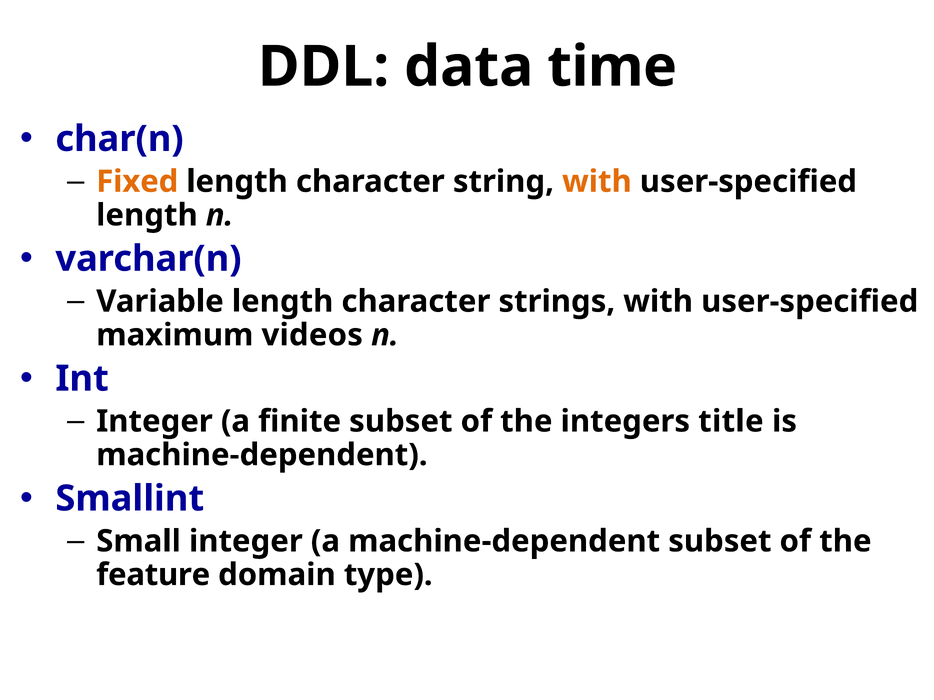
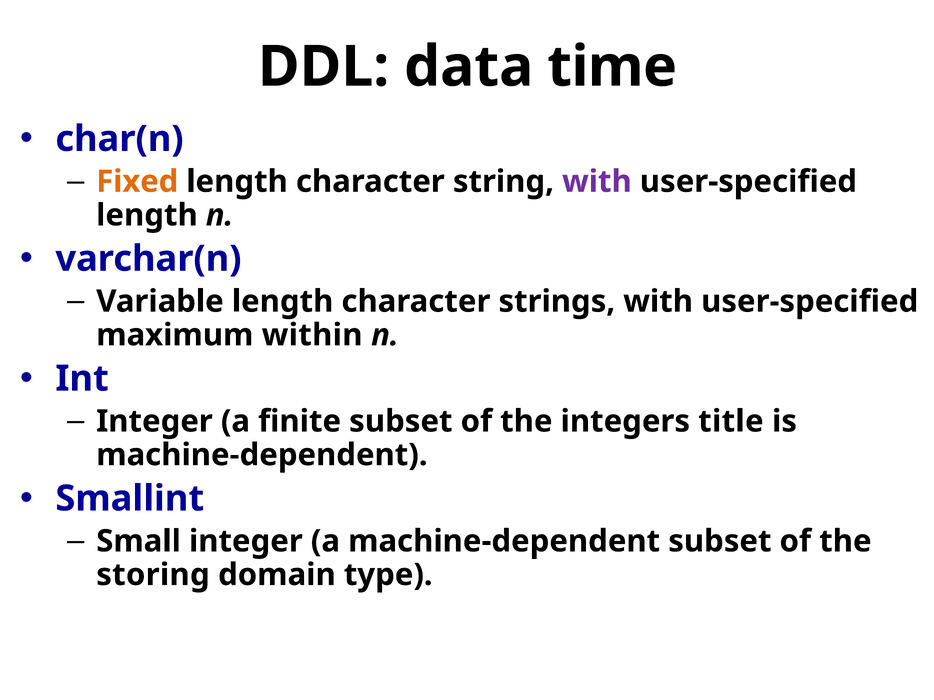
with colour: orange -> purple (597, 182)
videos: videos -> within (312, 335)
feature: feature -> storing (153, 575)
